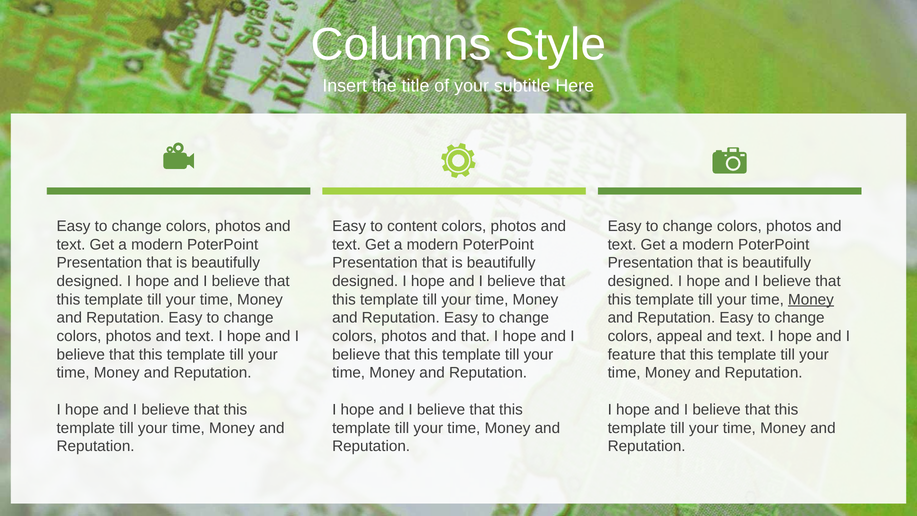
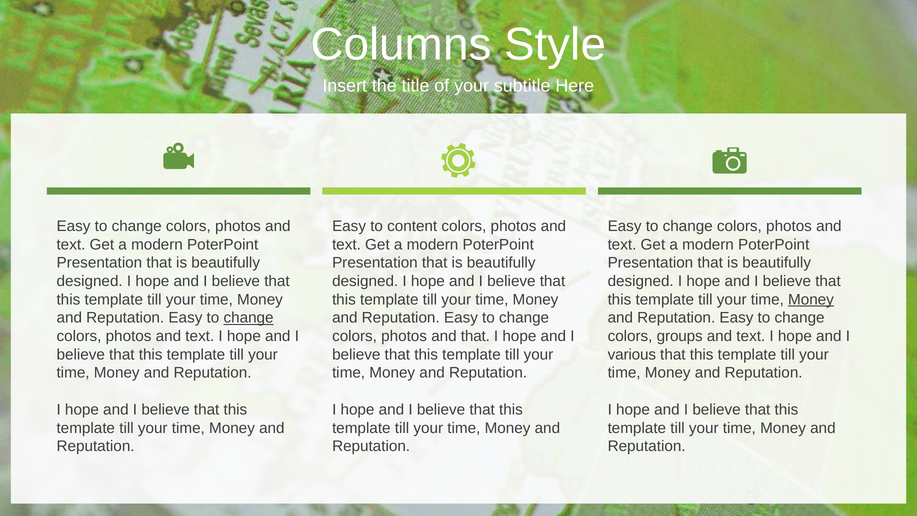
change underline: none -> present (249, 318)
appeal: appeal -> groups (680, 336)
feature: feature -> various (632, 354)
